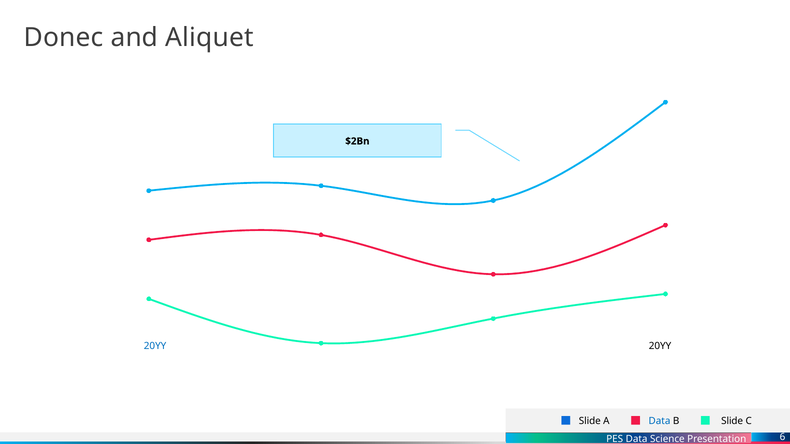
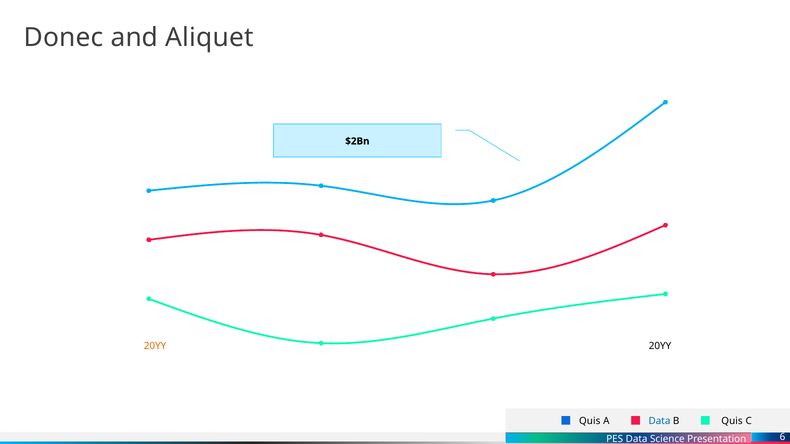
20YY colour: blue -> orange (155, 346)
Slide: Slide -> Quis (590, 421)
B Slide: Slide -> Quis (732, 421)
